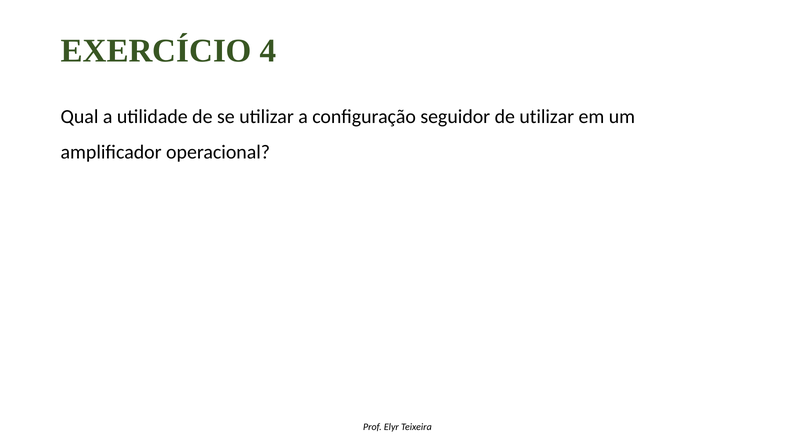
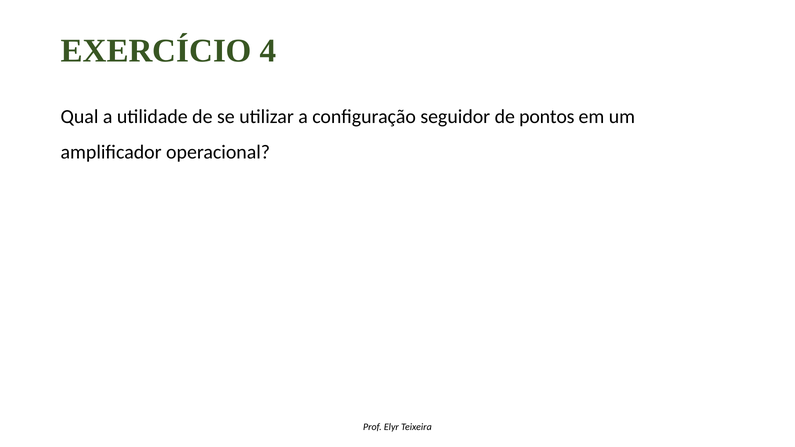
de utilizar: utilizar -> pontos (547, 117)
